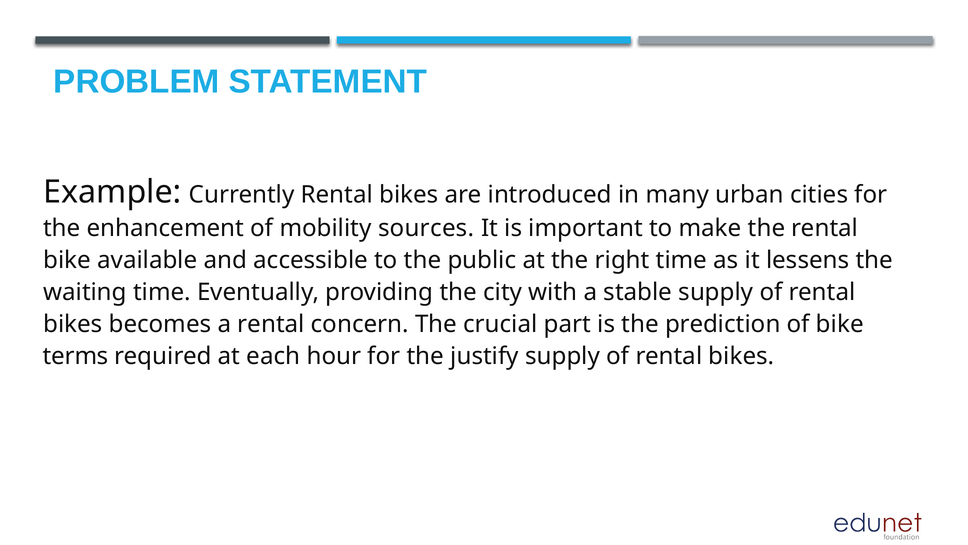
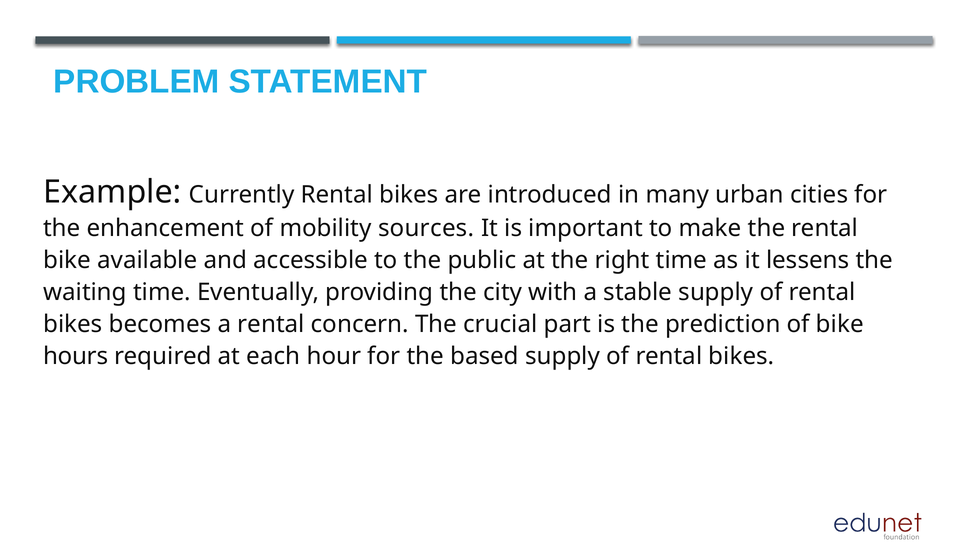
terms: terms -> hours (76, 356)
justify: justify -> based (485, 356)
